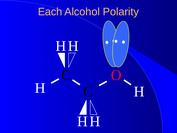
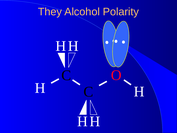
Each: Each -> They (50, 12)
